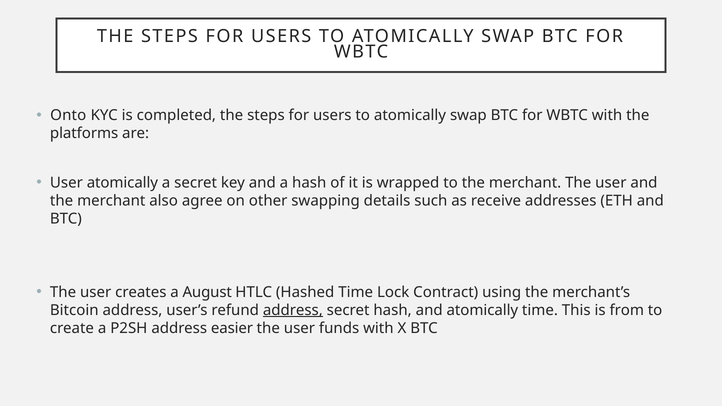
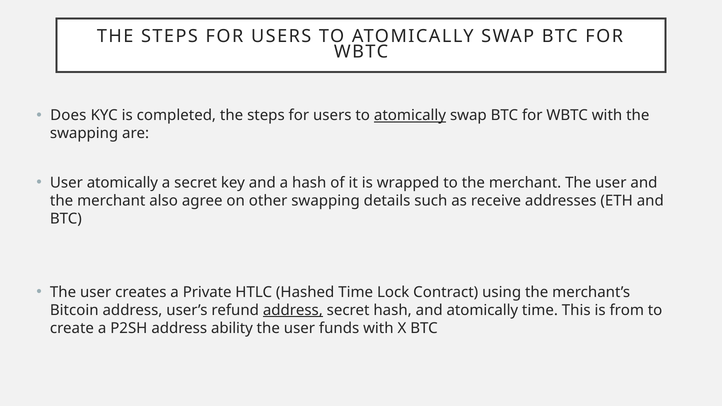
Onto: Onto -> Does (68, 115)
atomically underline: none -> present (410, 115)
platforms: platforms -> swapping (84, 134)
August: August -> Private (207, 292)
easier: easier -> ability (232, 328)
